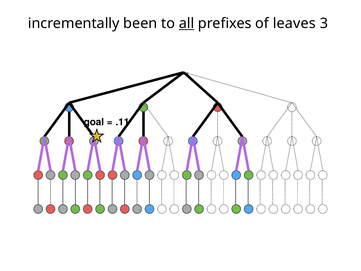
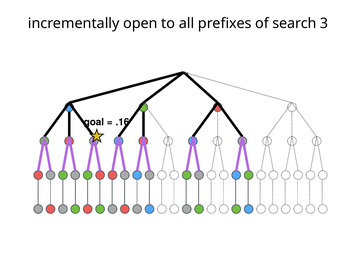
been: been -> open (140, 23)
all underline: present -> none (187, 23)
leaves: leaves -> search (294, 23)
.11: .11 -> .16 (122, 122)
